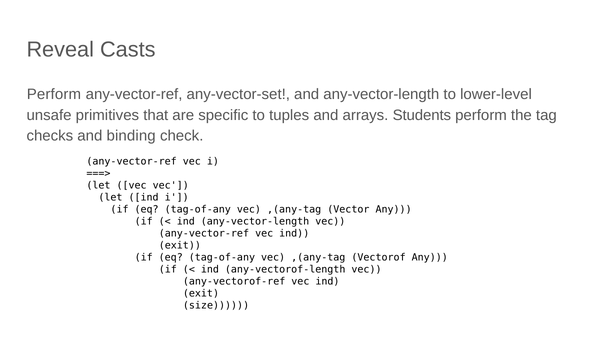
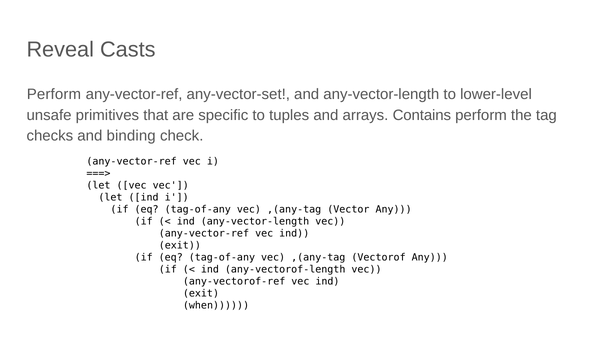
Students: Students -> Contains (422, 115)
size: size -> when (216, 305)
